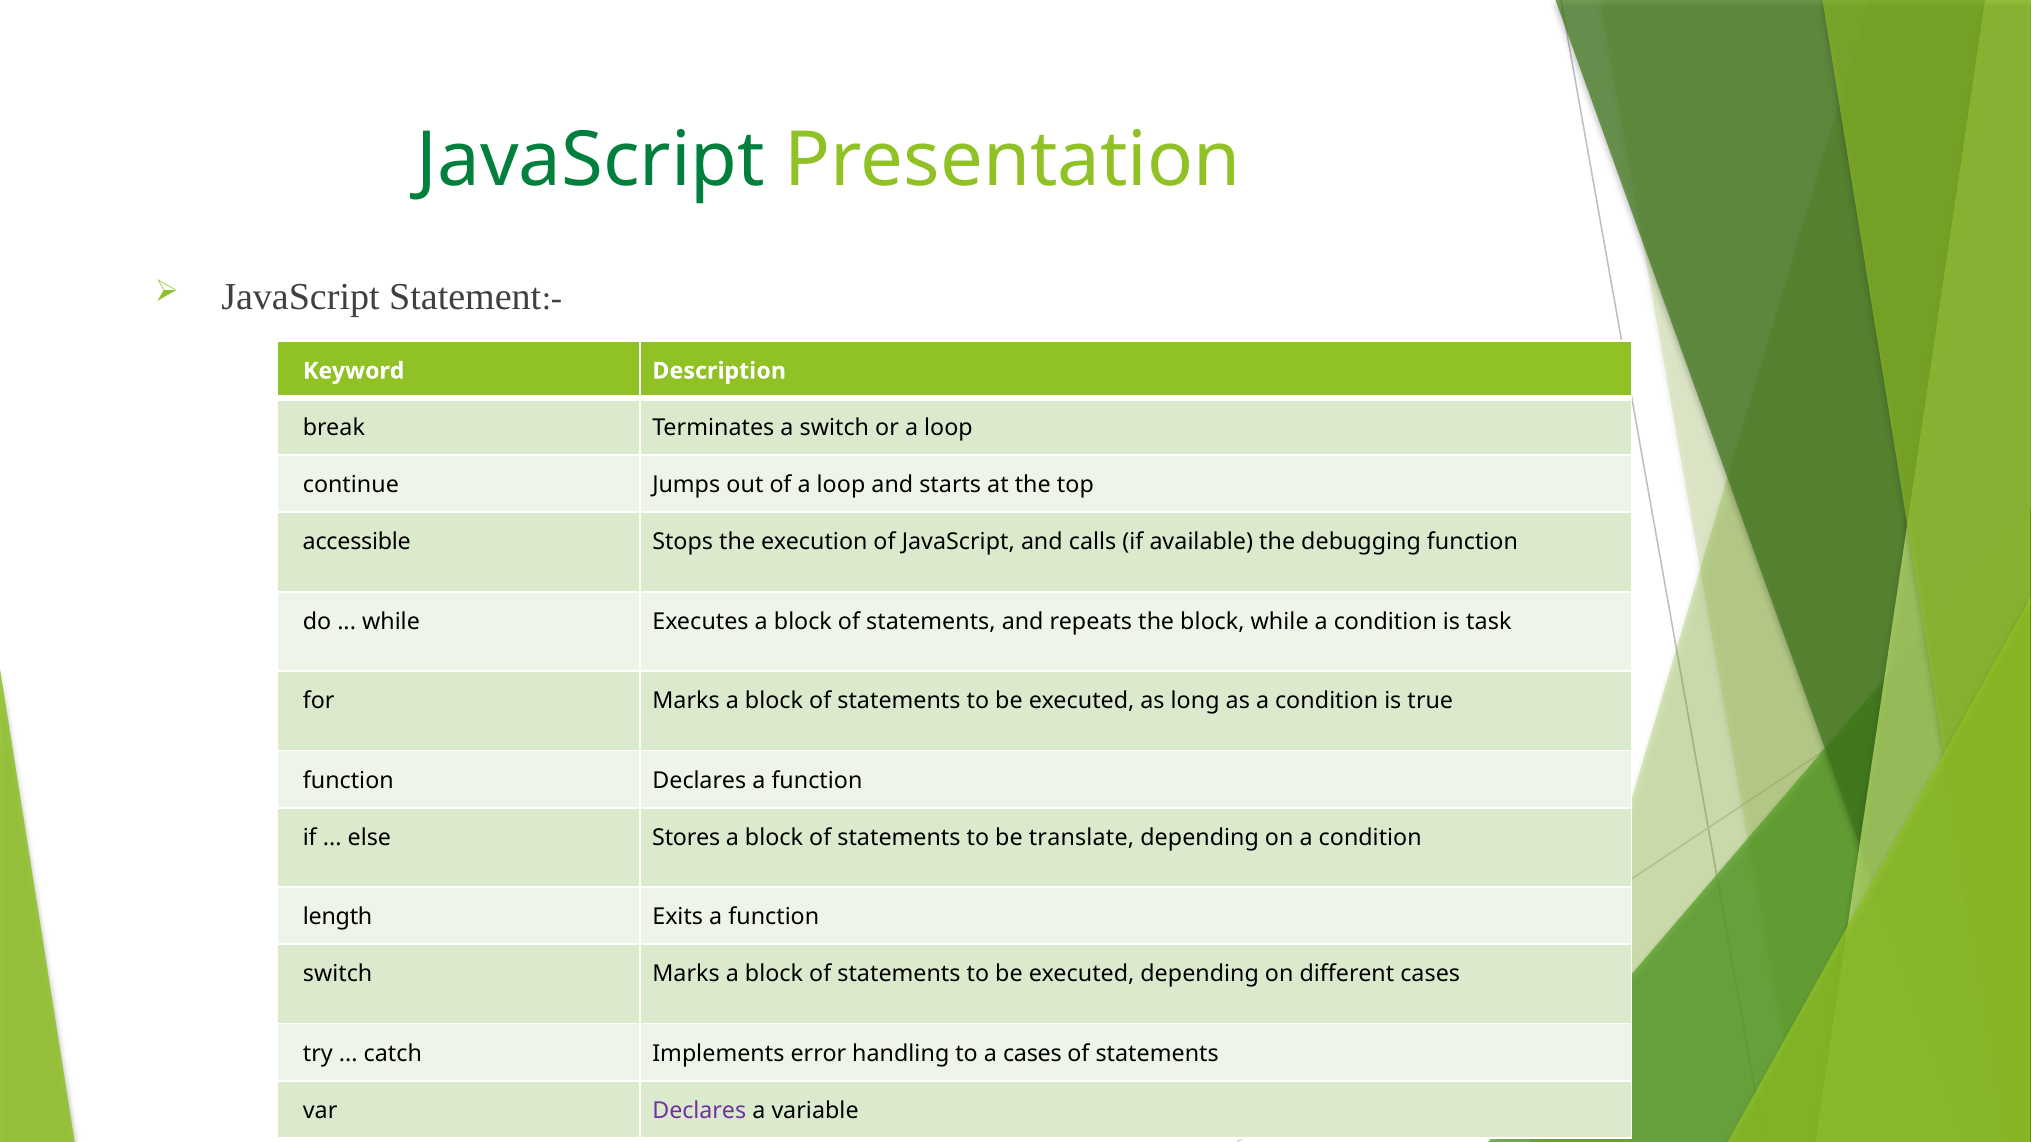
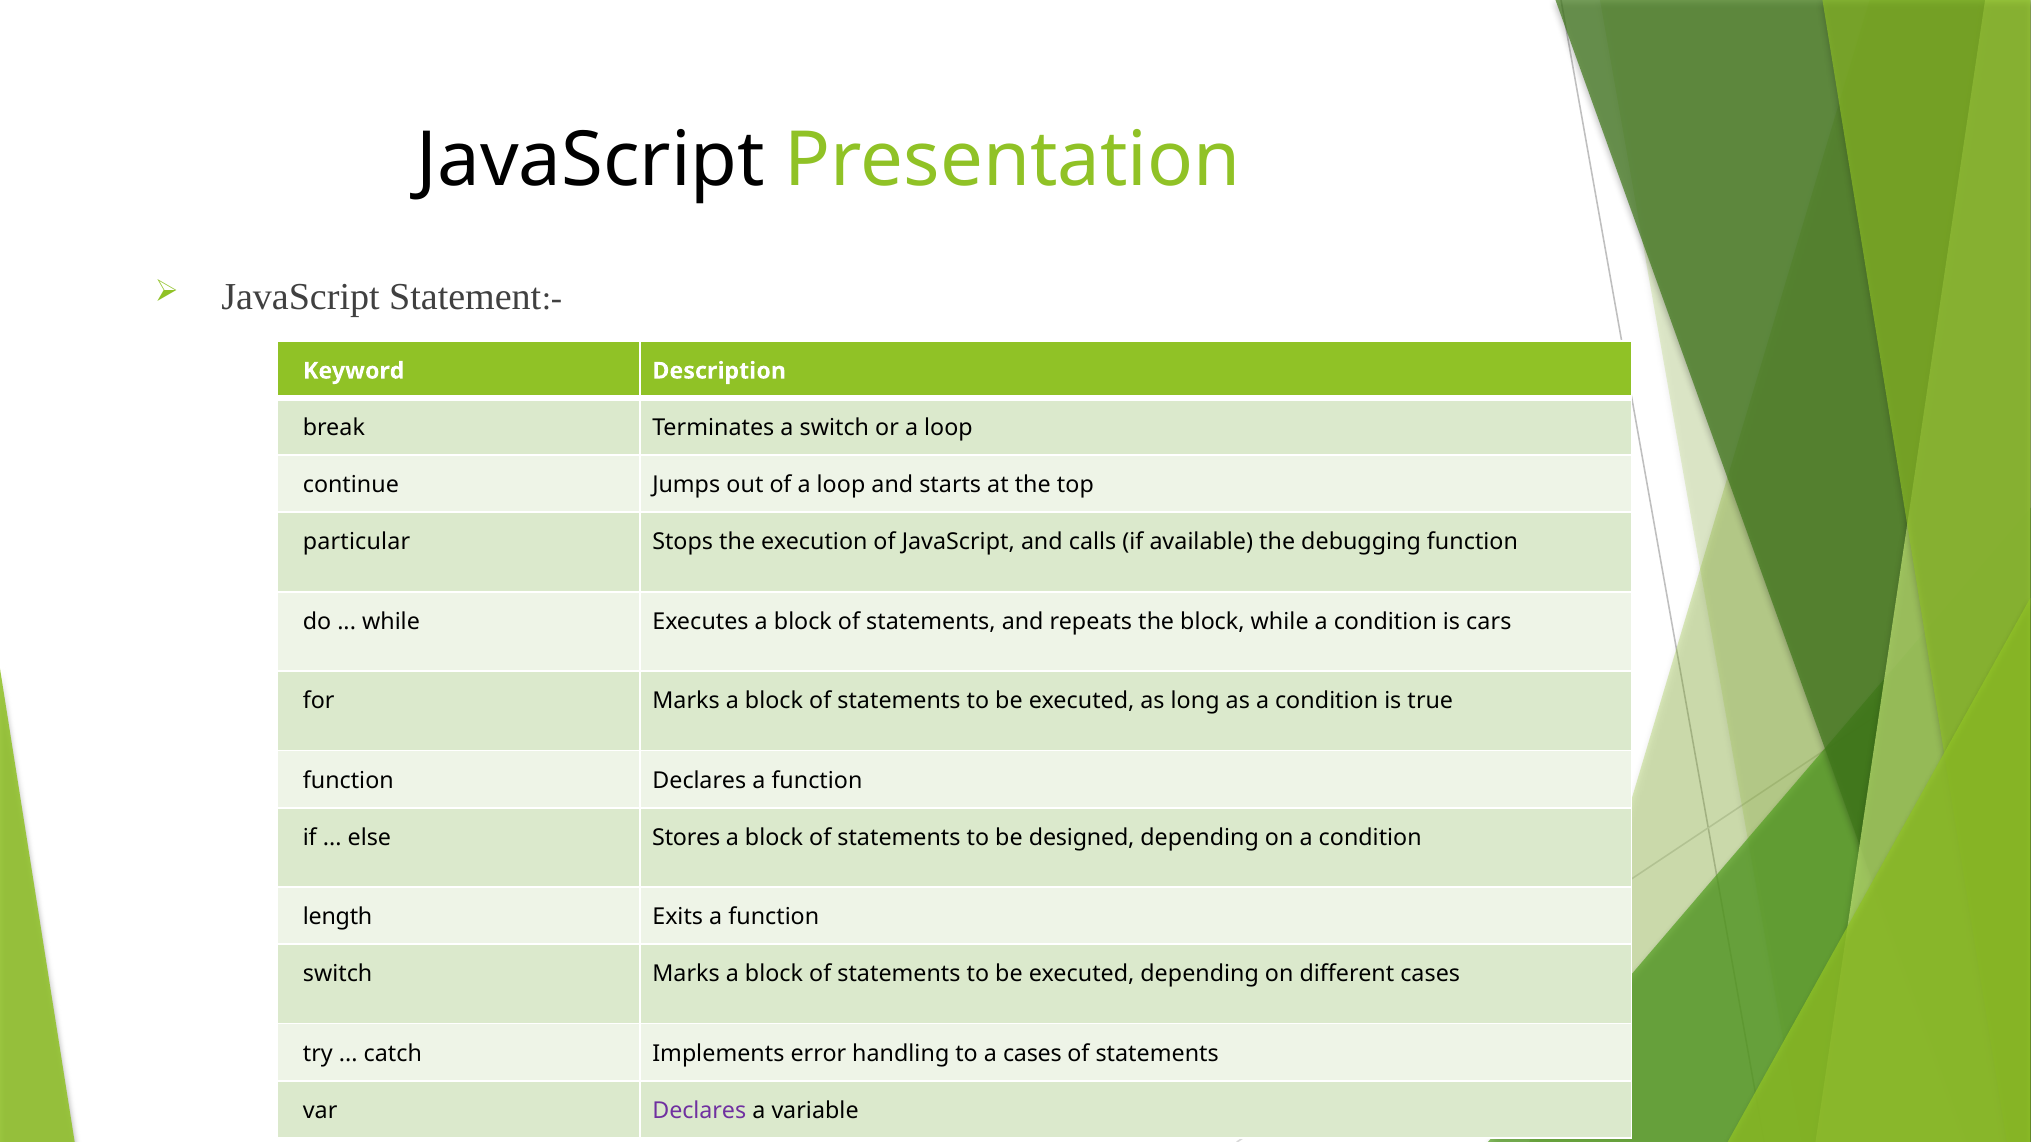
JavaScript colour: green -> black (591, 160)
accessible: accessible -> particular (357, 542)
task: task -> cars (1489, 622)
translate: translate -> designed (1082, 838)
